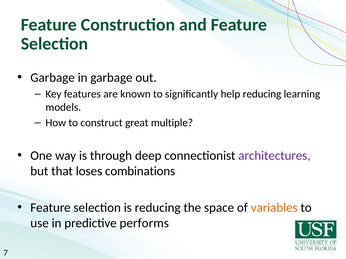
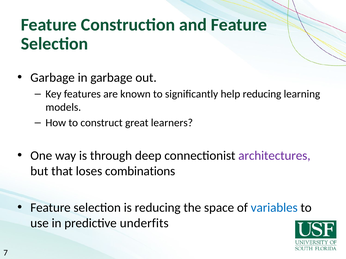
multiple: multiple -> learners (172, 123)
variables colour: orange -> blue (274, 208)
performs: performs -> underfits (144, 224)
